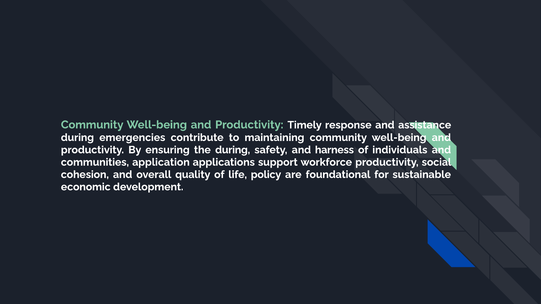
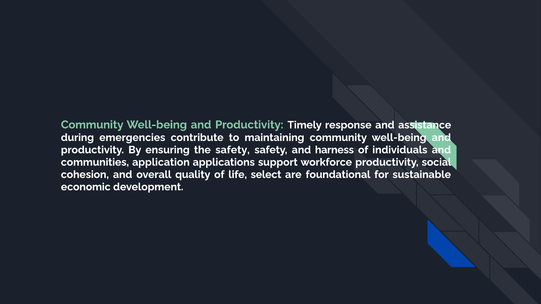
the during: during -> safety (233, 150)
policy: policy -> select (266, 175)
